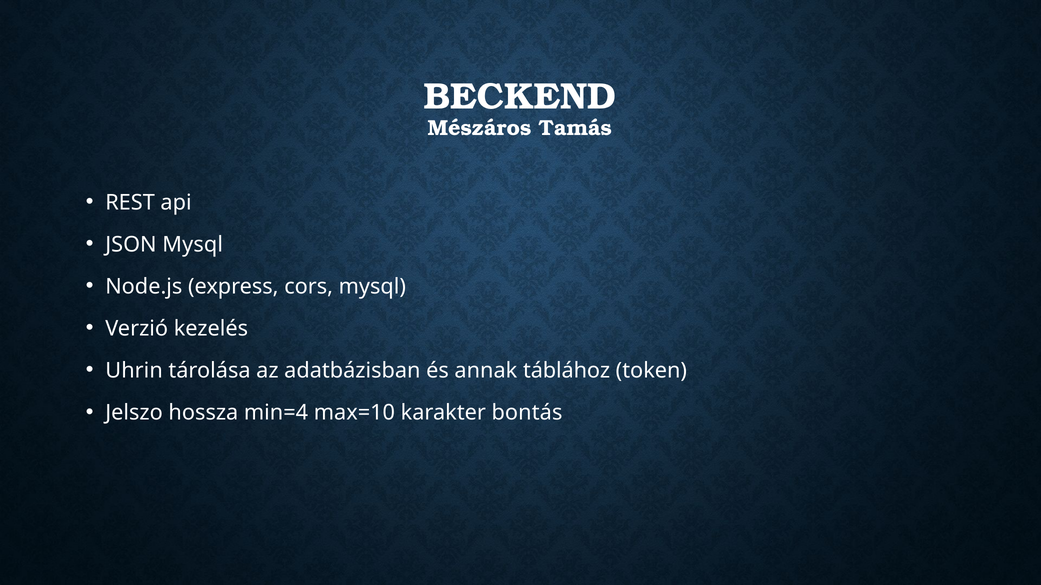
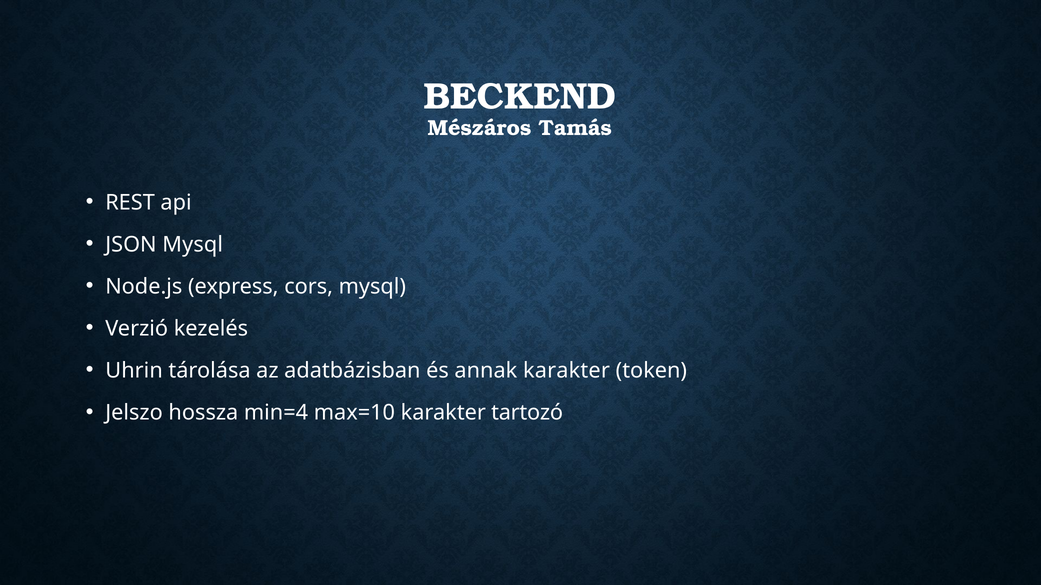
annak táblához: táblához -> karakter (566, 371)
bontás: bontás -> tartozó (527, 413)
